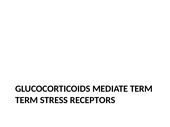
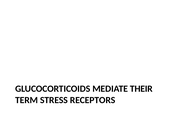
MEDIATE TERM: TERM -> THEIR (141, 89)
